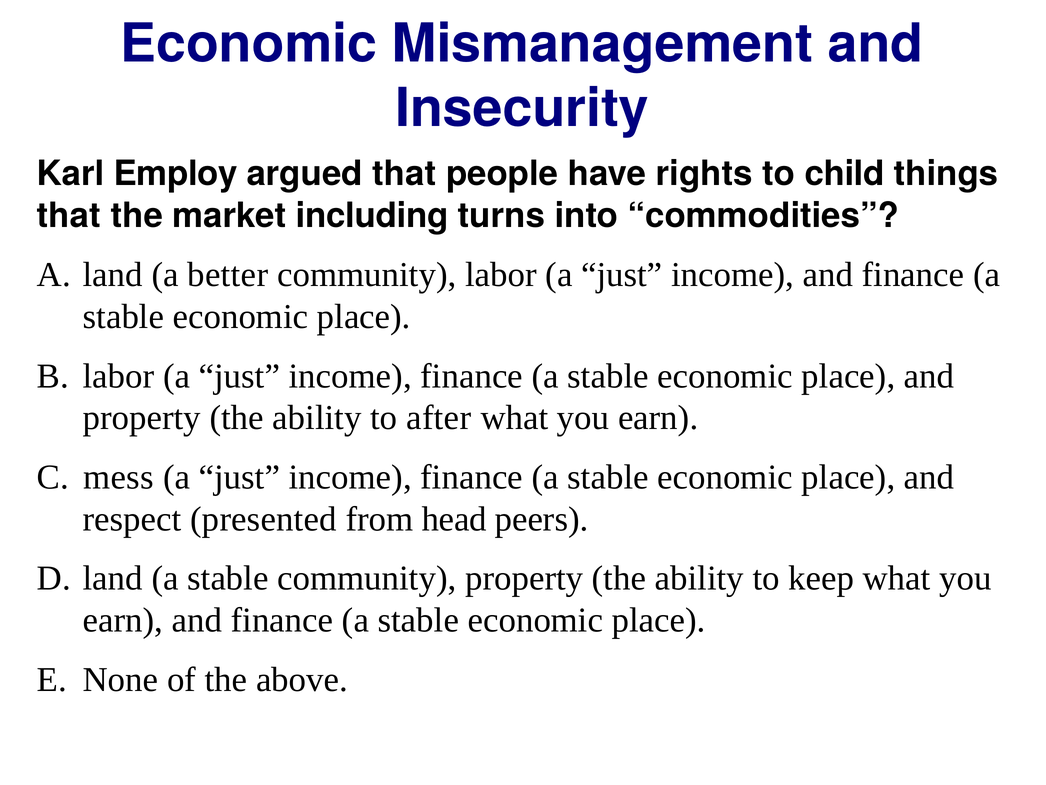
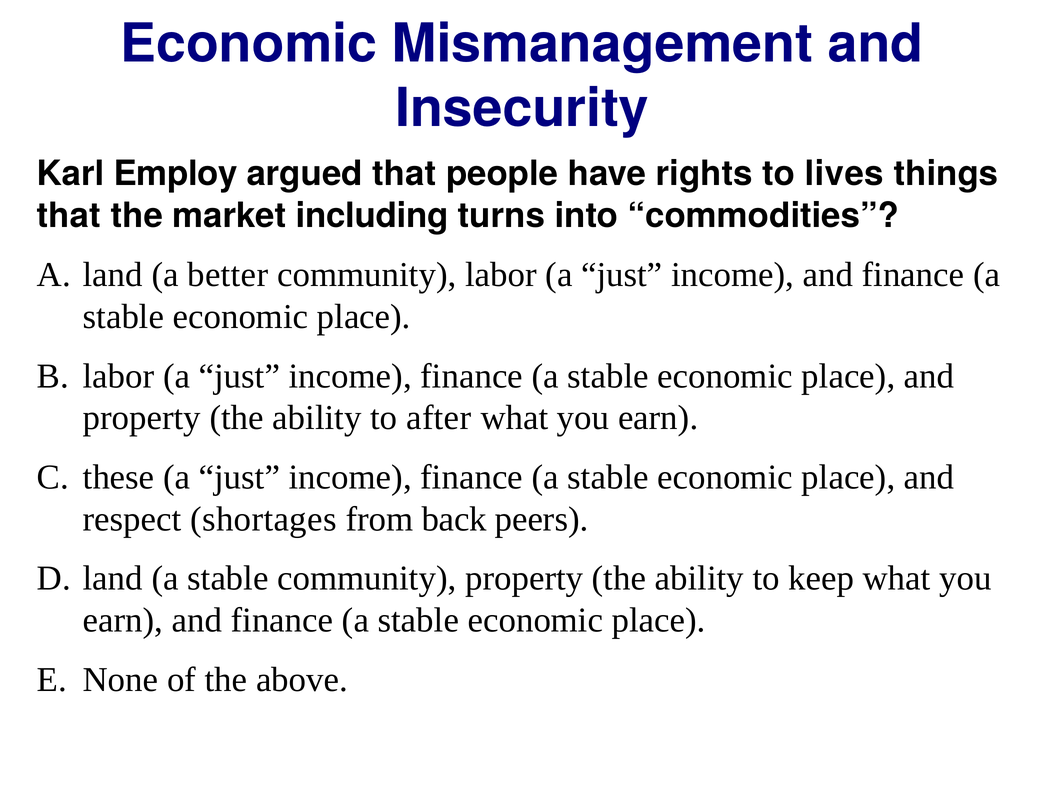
child: child -> lives (844, 174)
mess: mess -> these (119, 477)
presented: presented -> shortages (263, 519)
head: head -> back (454, 519)
